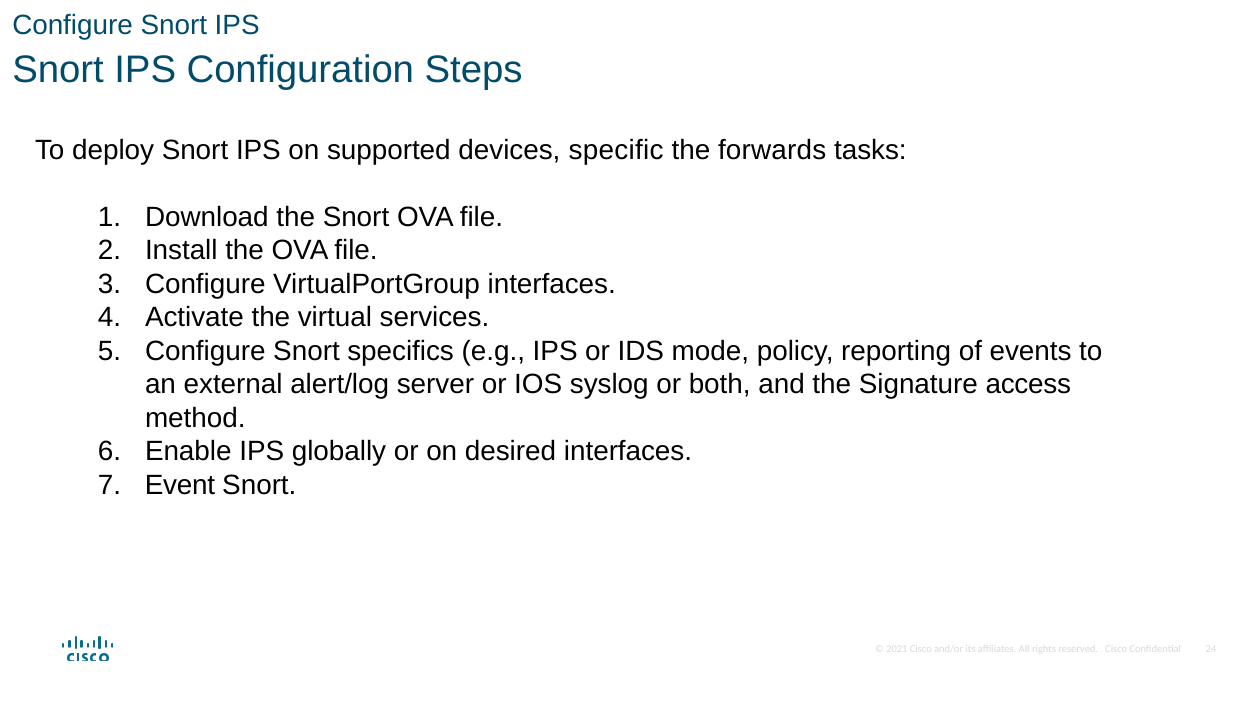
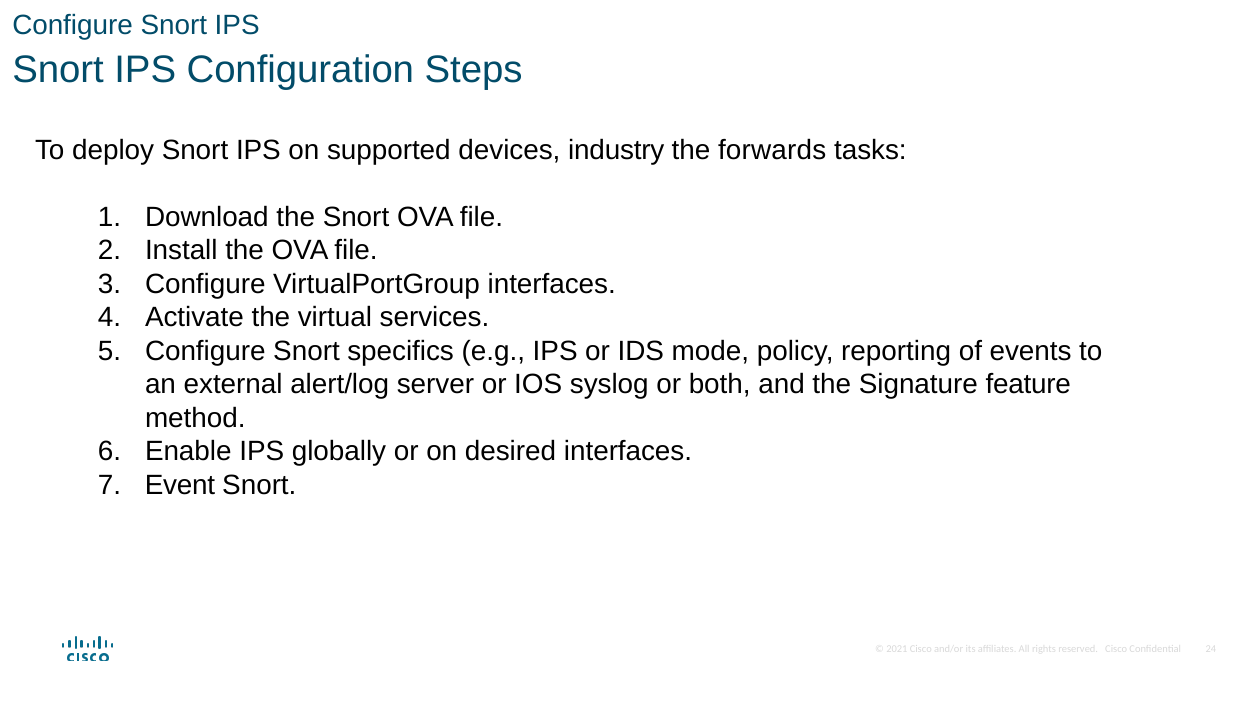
specific: specific -> industry (616, 150)
access: access -> feature (1028, 385)
